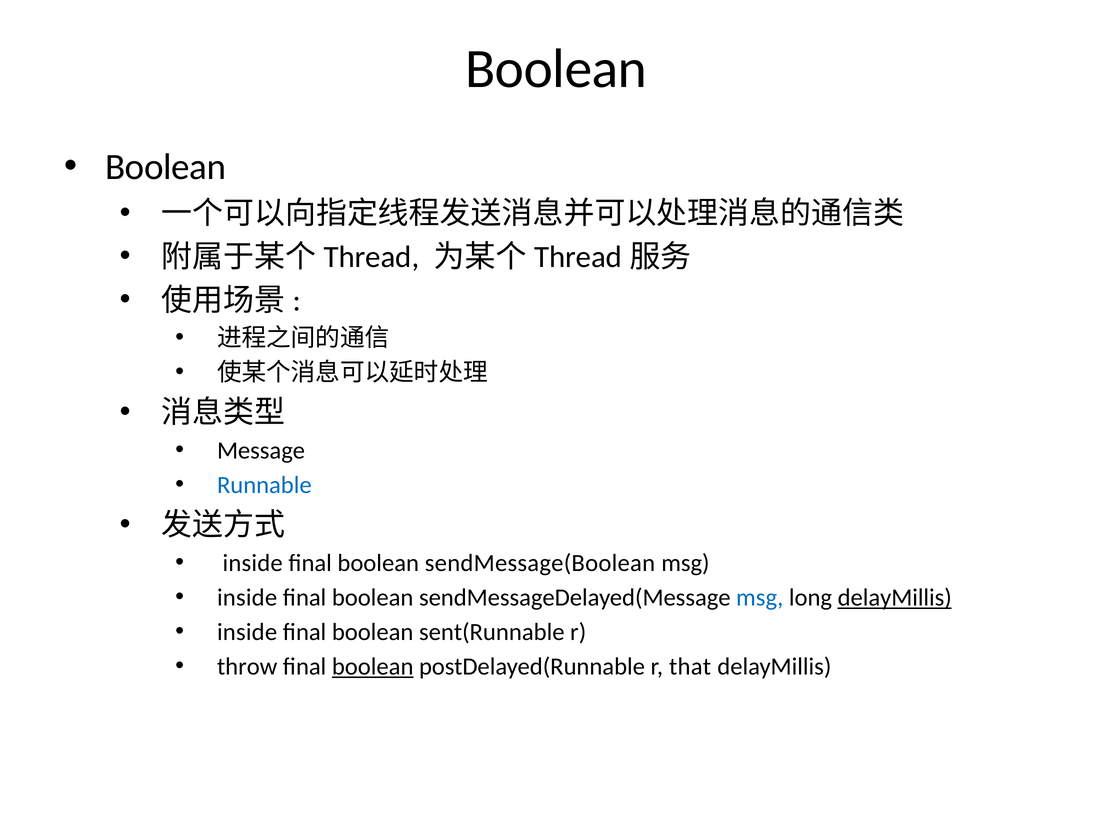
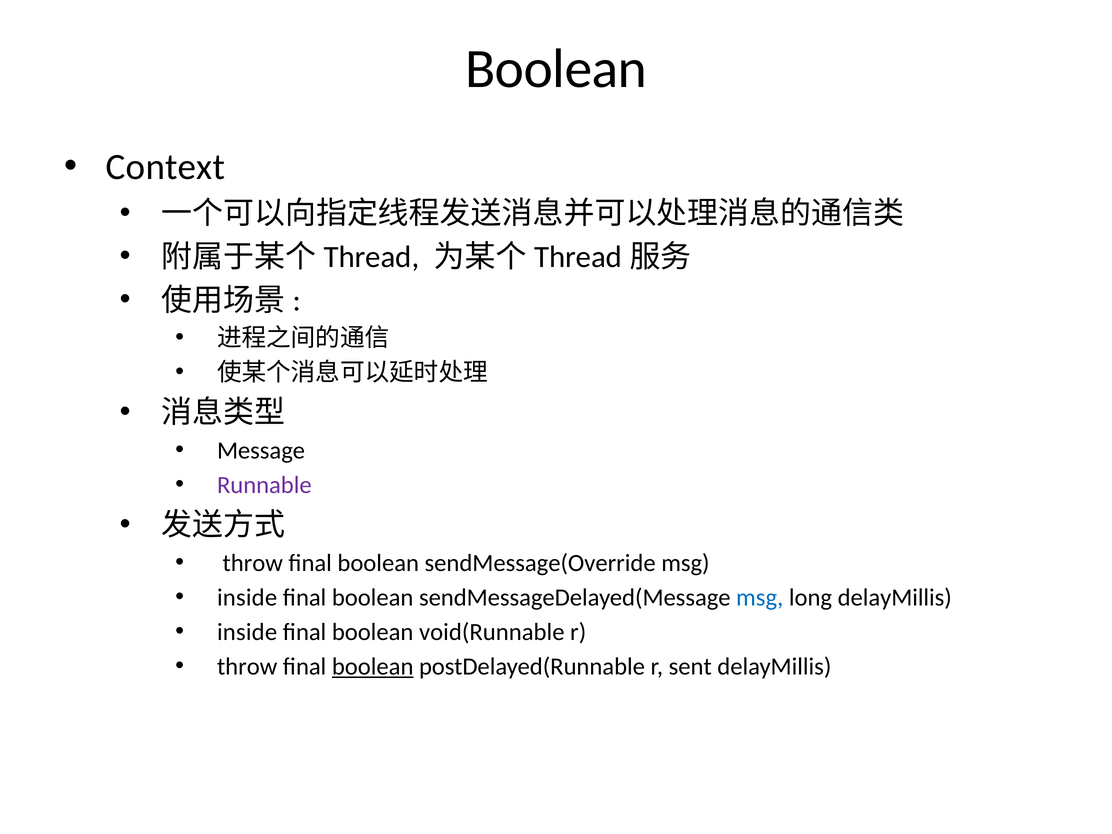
Boolean: Boolean -> Context (165, 167)
Runnable colour: blue -> purple (264, 485)
inside: inside -> throw (253, 563)
sendMessage(Boolean: sendMessage(Boolean -> sendMessage(Override (540, 563)
delayMillis underline: present -> none (895, 597)
sent(Runnable: sent(Runnable -> void(Runnable (492, 632)
that: that -> sent (690, 667)
